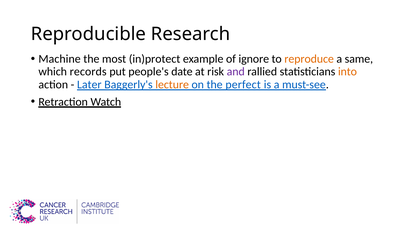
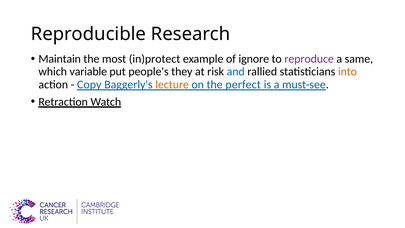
Machine: Machine -> Maintain (60, 59)
reproduce colour: orange -> purple (309, 59)
records: records -> variable (88, 72)
date: date -> they (182, 72)
and colour: purple -> blue (236, 72)
Later: Later -> Copy (89, 85)
